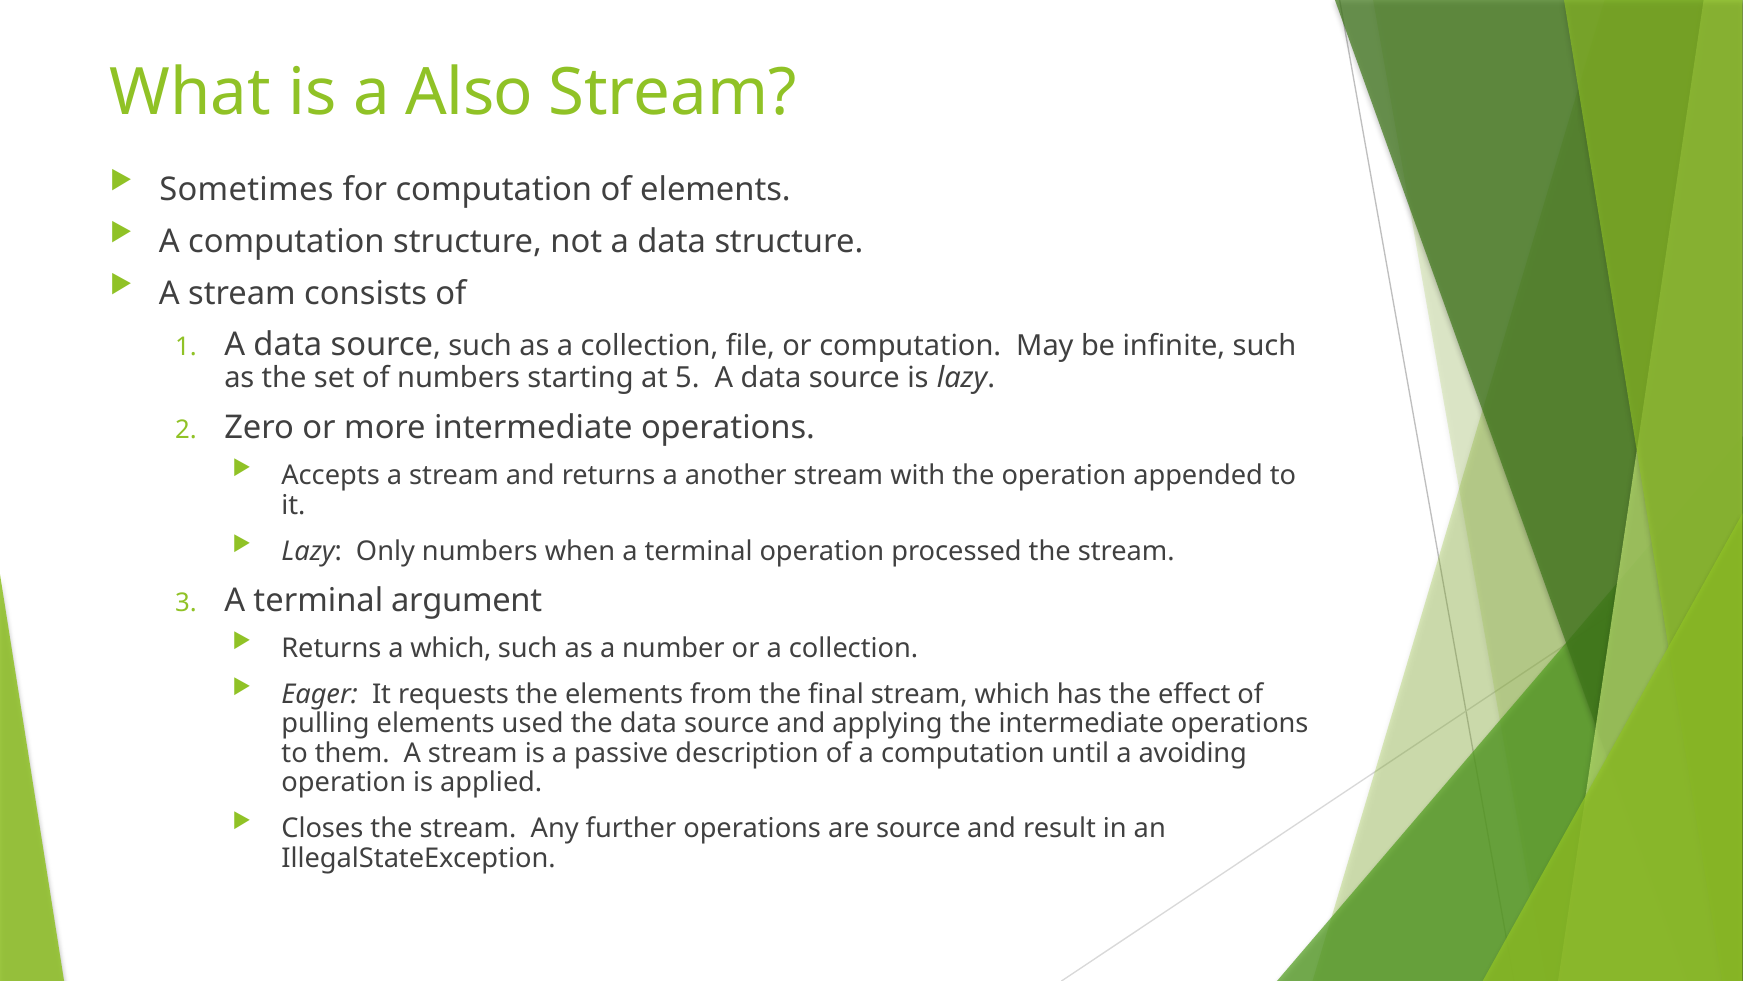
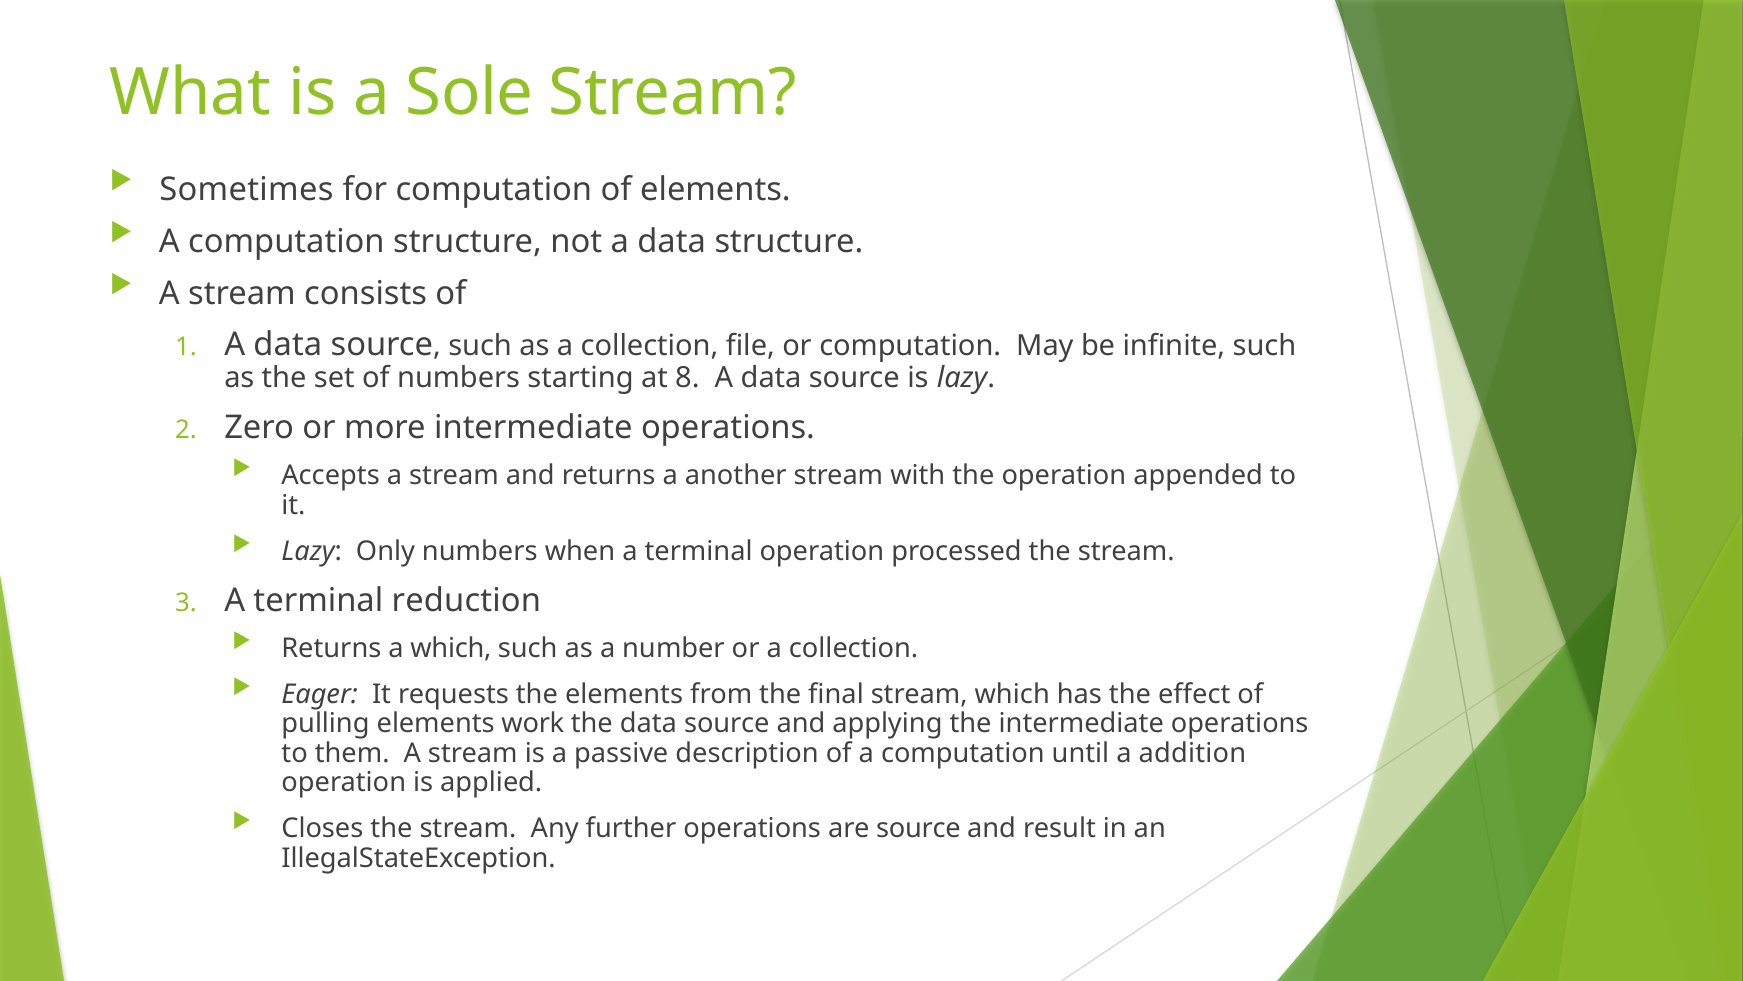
Also: Also -> Sole (470, 93)
5: 5 -> 8 (687, 378)
argument: argument -> reduction (466, 600)
used: used -> work (533, 723)
avoiding: avoiding -> addition (1192, 753)
